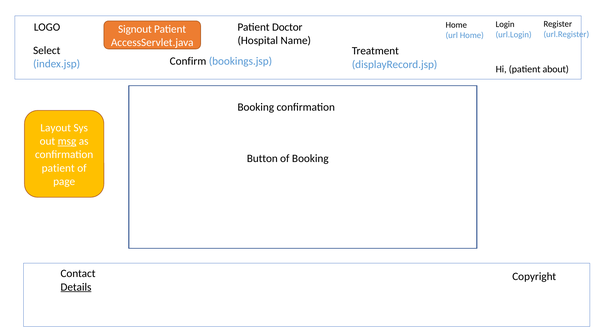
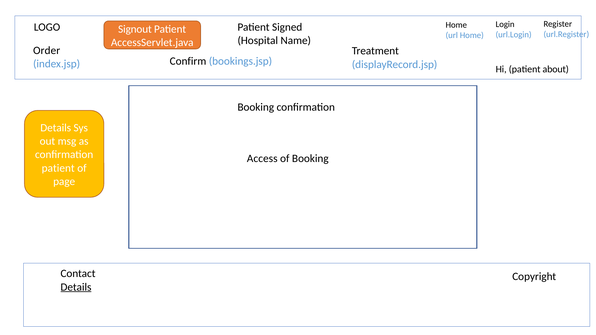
Doctor: Doctor -> Signed (287, 27)
Select: Select -> Order (47, 50)
Layout: Layout -> Details (56, 128)
msg underline: present -> none (67, 141)
Button: Button -> Access (262, 159)
